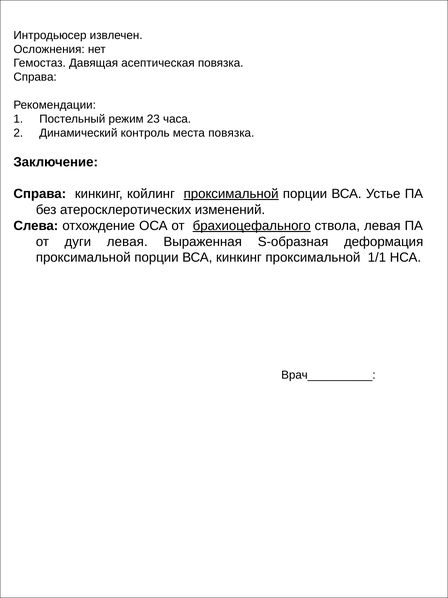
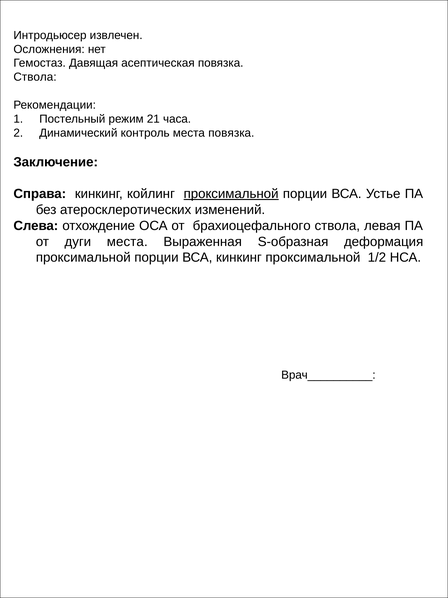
Справа: Справа -> Ствола (35, 77)
23: 23 -> 21 (153, 119)
брахиоцефального underline: present -> none (252, 225)
дуги левая: левая -> места (127, 241)
1/1: 1/1 -> 1/2 (377, 257)
